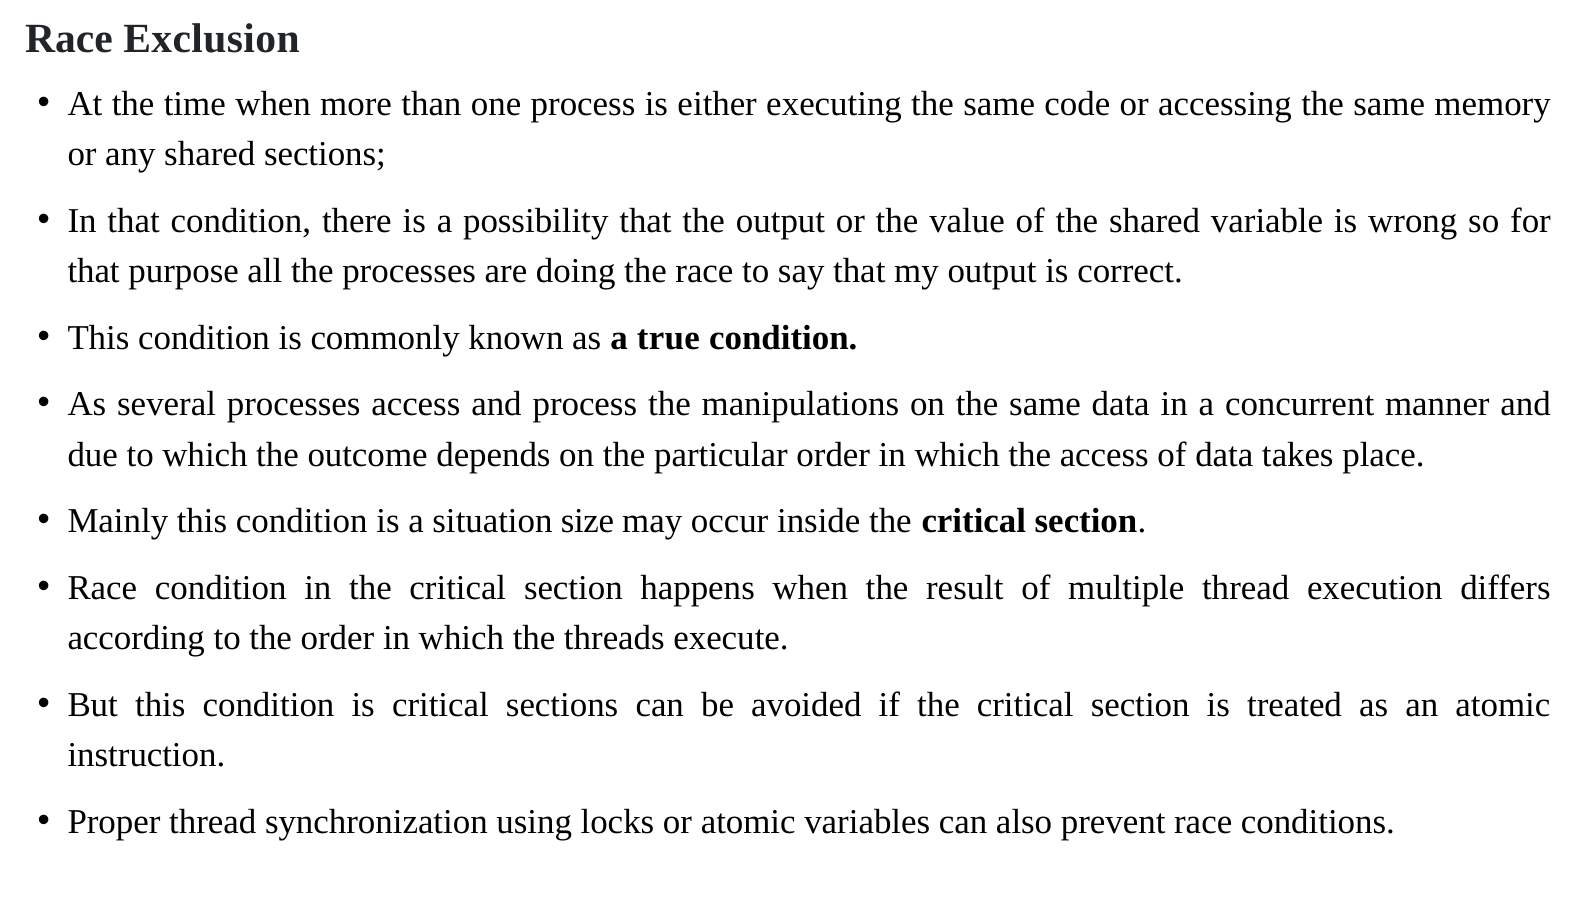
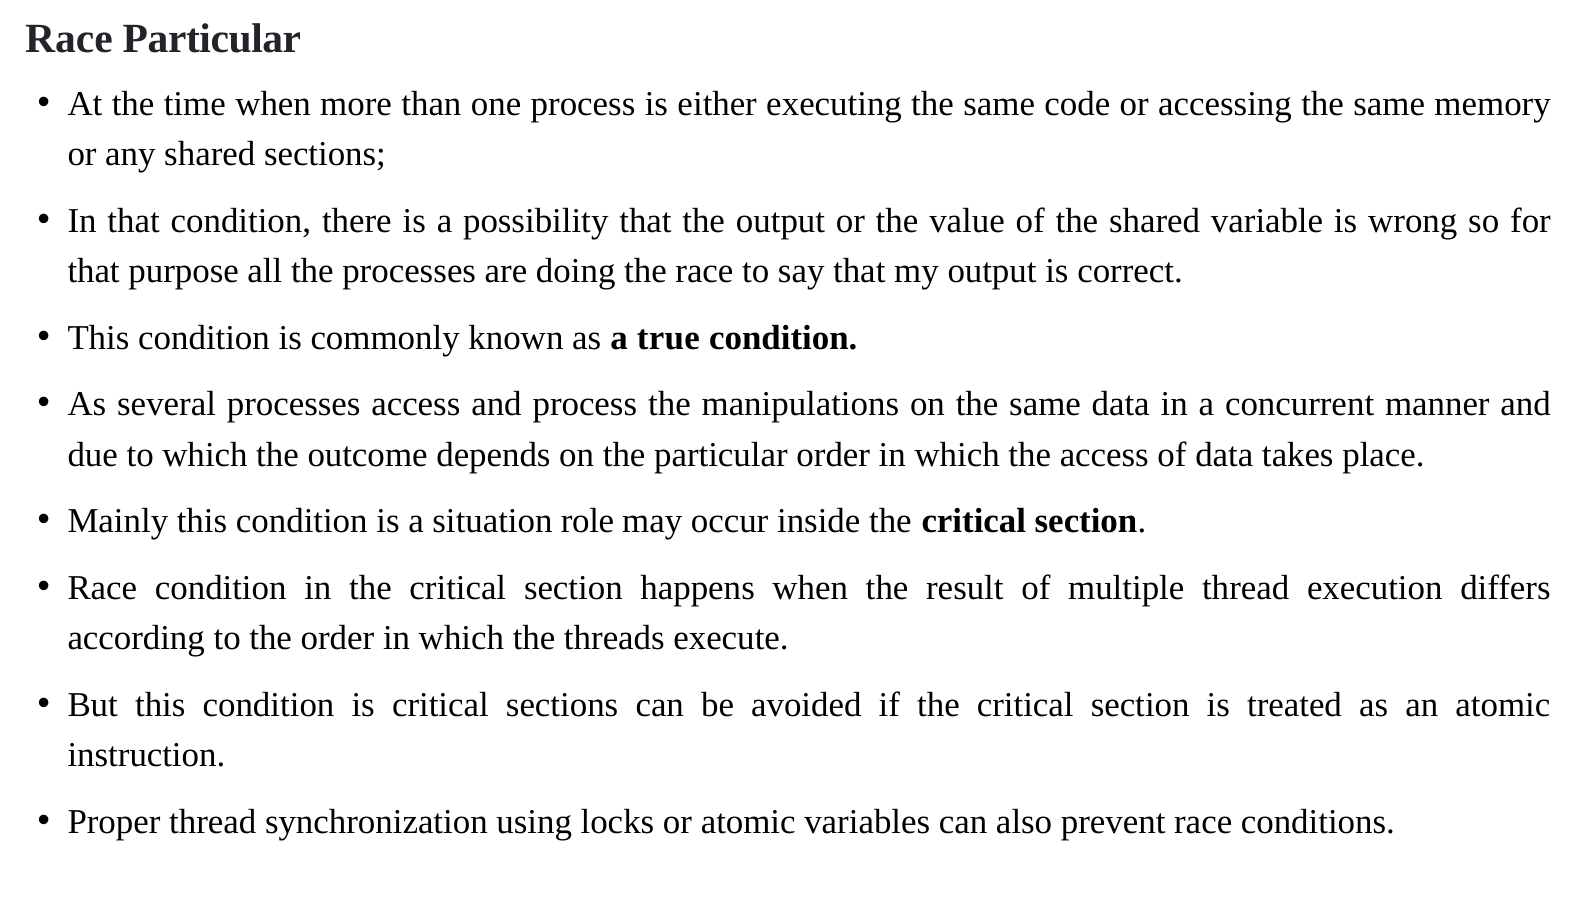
Race Exclusion: Exclusion -> Particular (212, 39)
size: size -> role (588, 522)
